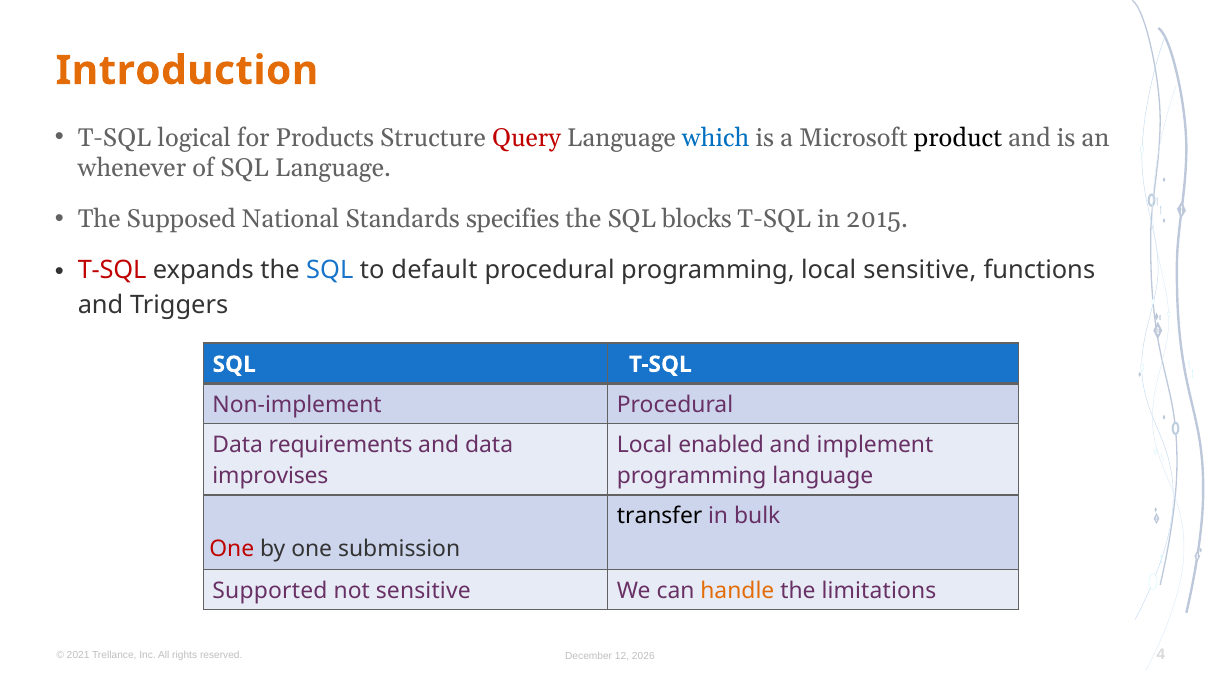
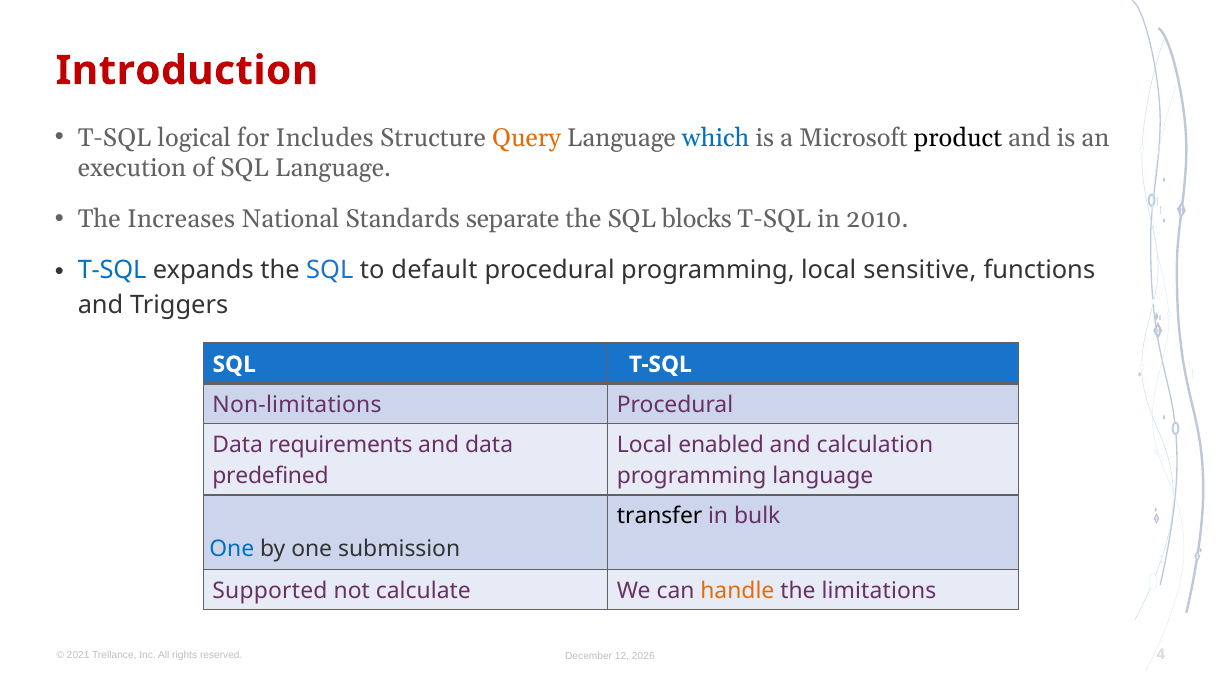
Introduction colour: orange -> red (187, 71)
Products: Products -> Includes (325, 138)
Query colour: red -> orange (526, 138)
whenever: whenever -> execution (132, 168)
Supposed: Supposed -> Increases (181, 219)
specifies: specifies -> separate (513, 219)
2015: 2015 -> 2010 (877, 219)
T-SQL colour: red -> blue (112, 270)
Non-implement: Non-implement -> Non-limitations (297, 405)
implement: implement -> calculation (875, 445)
improvises: improvises -> predefined (270, 476)
One colour: red -> blue (232, 549)
not sensitive: sensitive -> calculate (423, 591)
